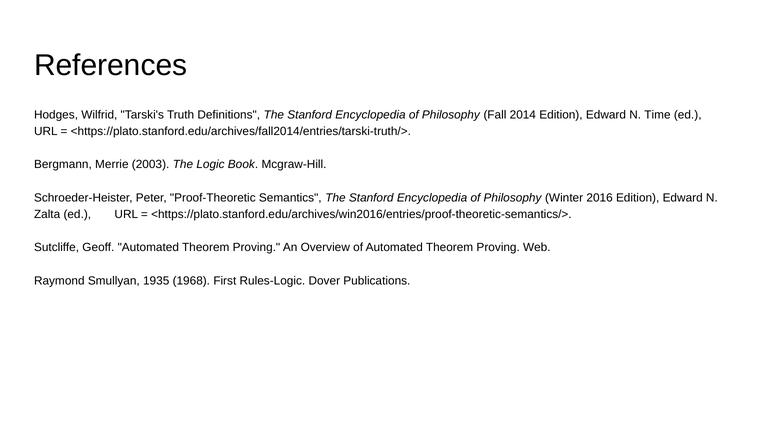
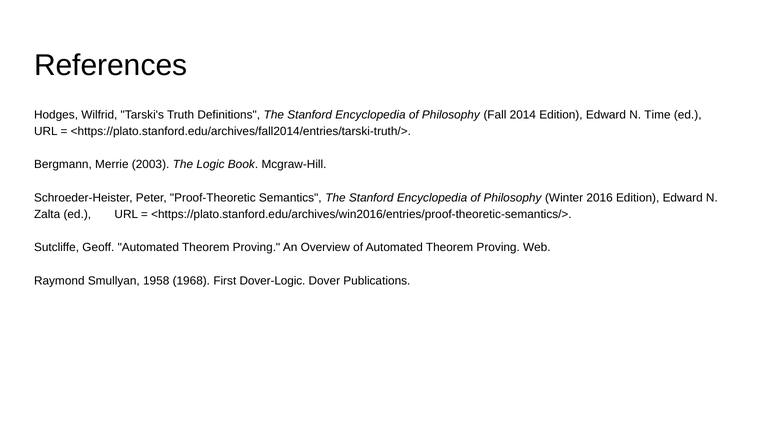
1935: 1935 -> 1958 (156, 281)
Rules-Logic: Rules-Logic -> Dover-Logic (272, 281)
